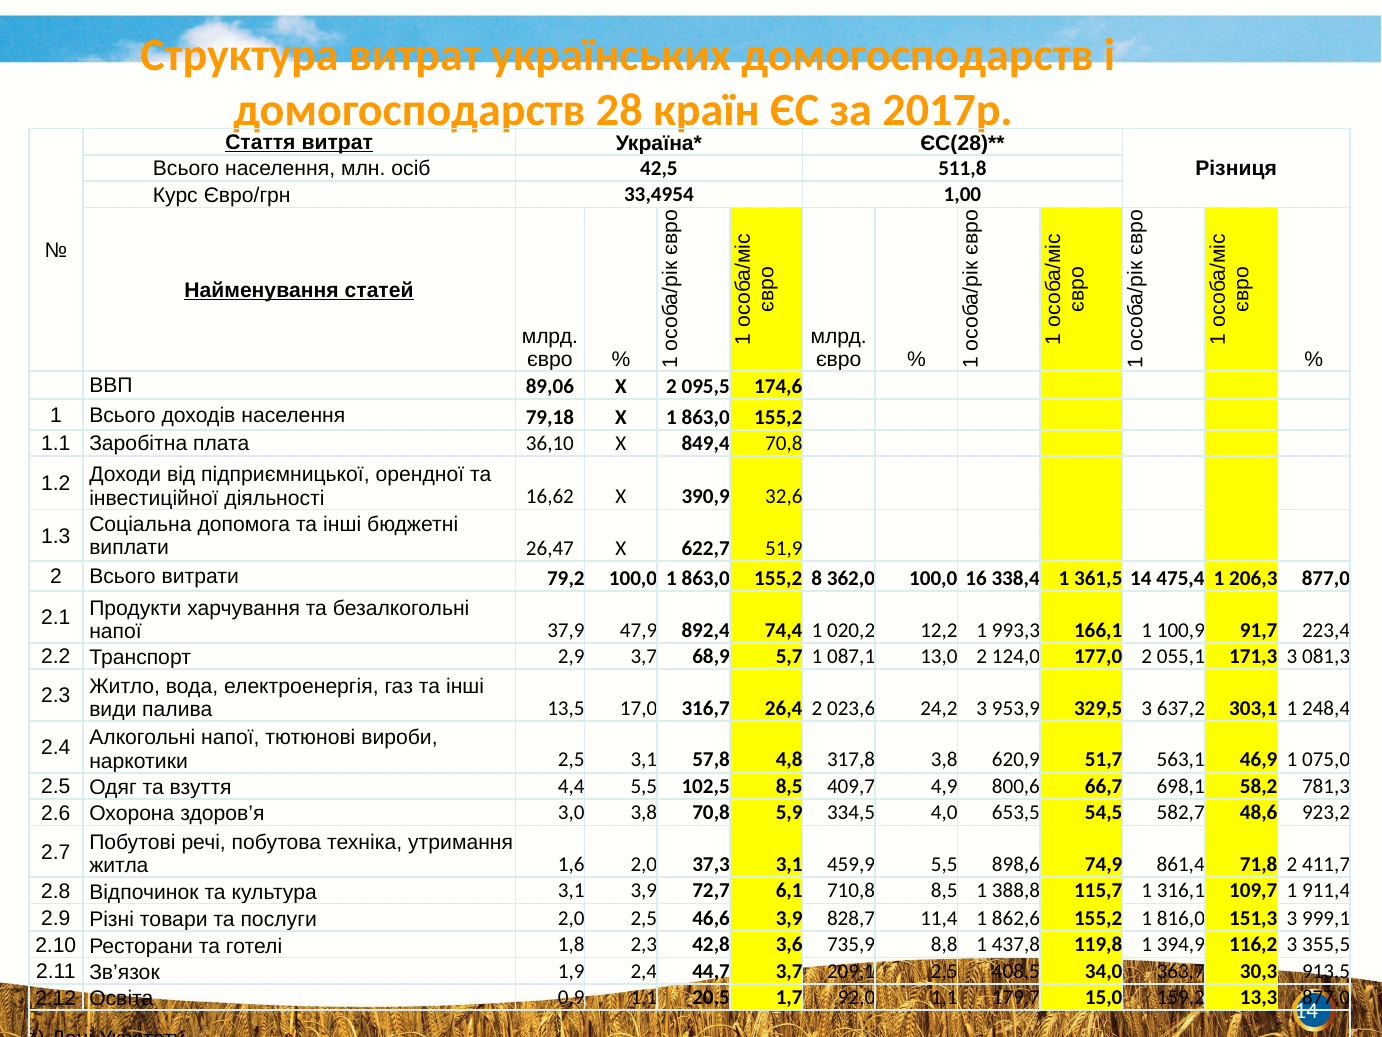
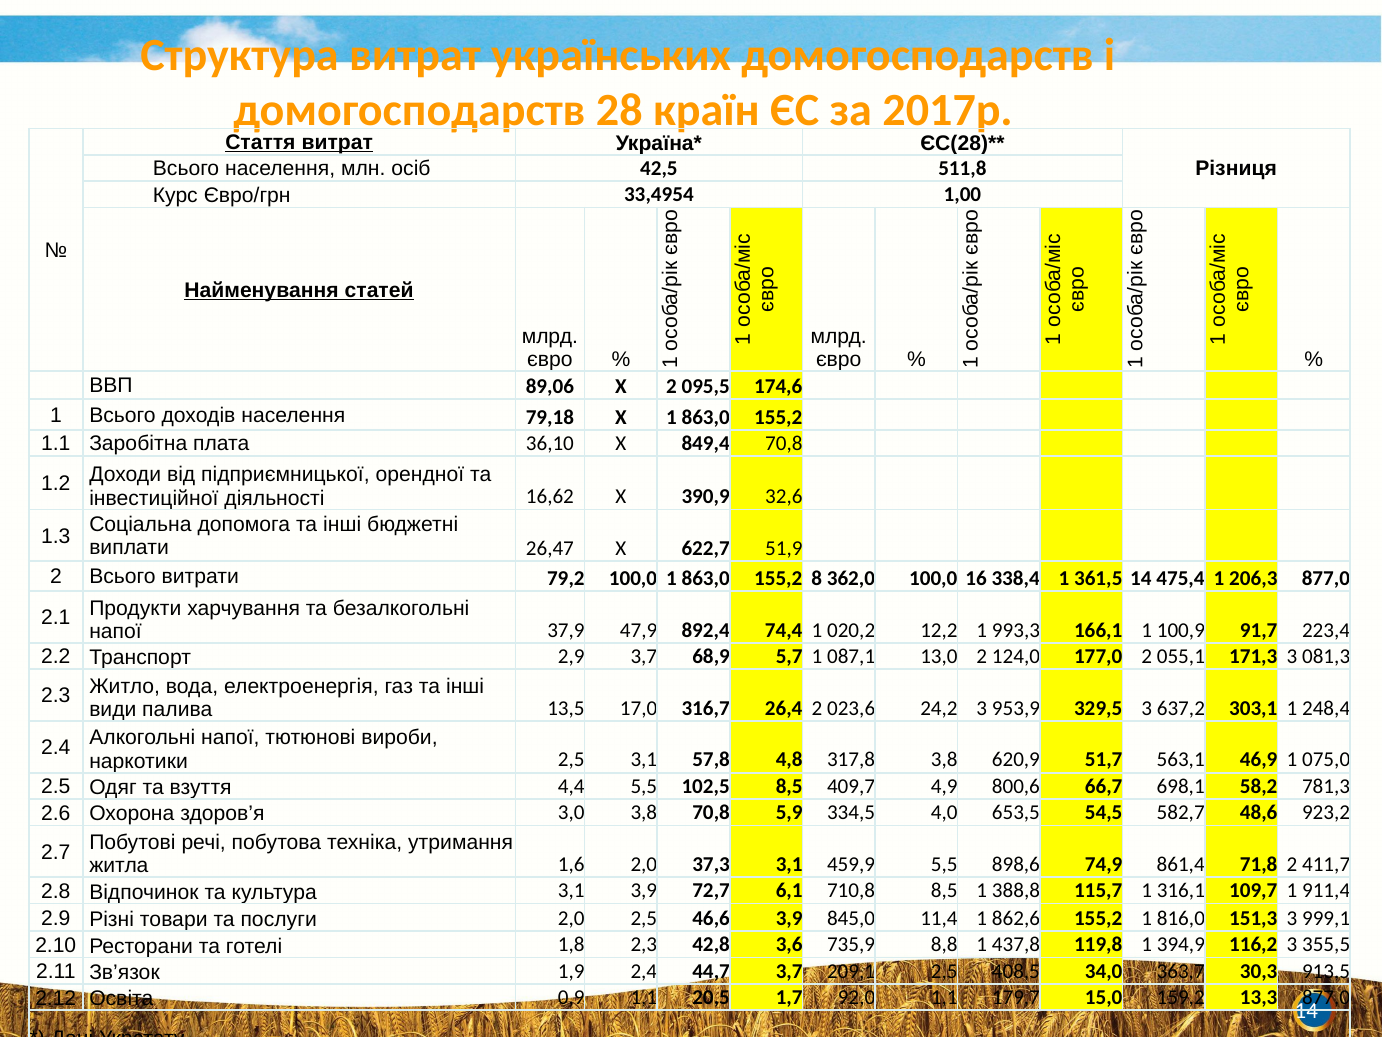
828,7: 828,7 -> 845,0 (851, 918)
